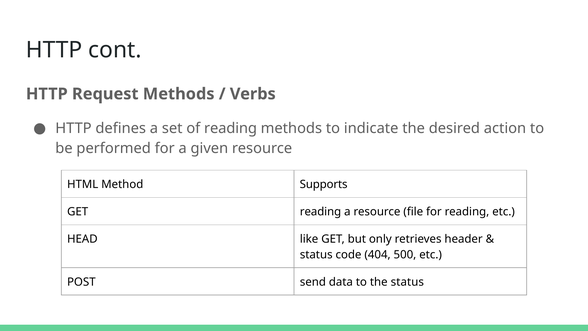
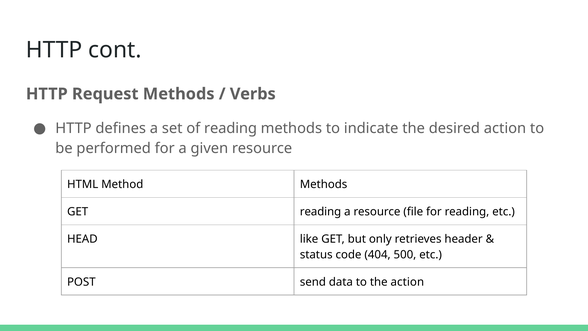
Method Supports: Supports -> Methods (324, 184)
the status: status -> action (407, 282)
